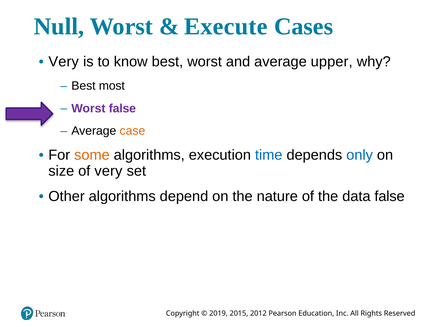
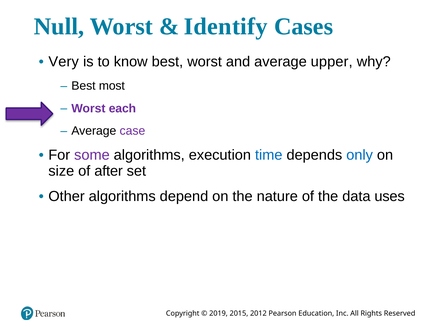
Execute: Execute -> Identify (226, 27)
Worst false: false -> each (122, 108)
case colour: orange -> purple (132, 131)
some colour: orange -> purple (92, 155)
of very: very -> after (109, 171)
data false: false -> uses (390, 196)
